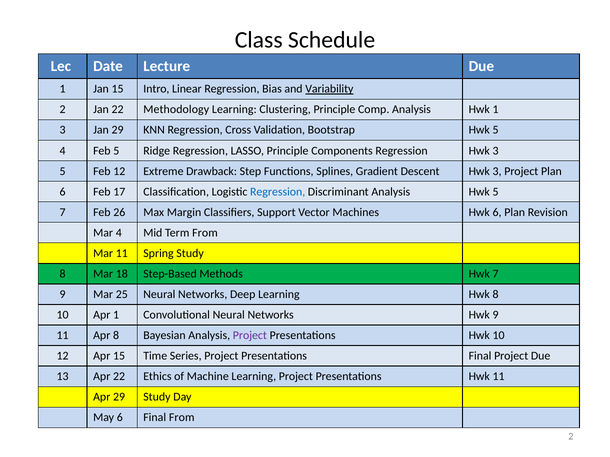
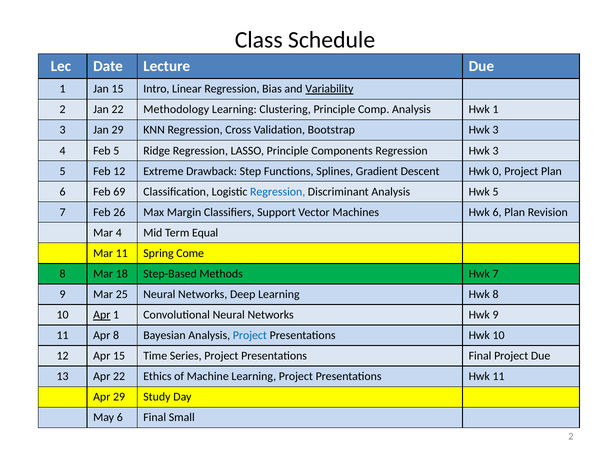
Bootstrap Hwk 5: 5 -> 3 (496, 130)
Descent Hwk 3: 3 -> 0 (497, 171)
17: 17 -> 69 (119, 192)
Term From: From -> Equal (205, 233)
Spring Study: Study -> Come (190, 254)
Apr underline: none -> present (102, 315)
Project colour: purple -> blue (250, 336)
Final From: From -> Small (182, 418)
